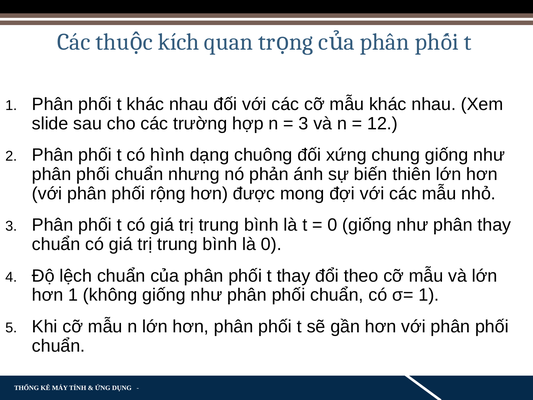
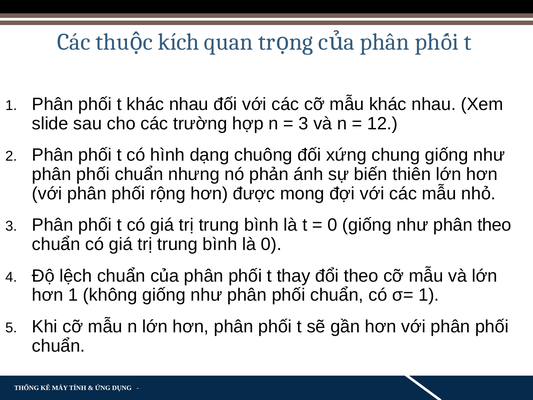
phân thay: thay -> theo (495, 225)
